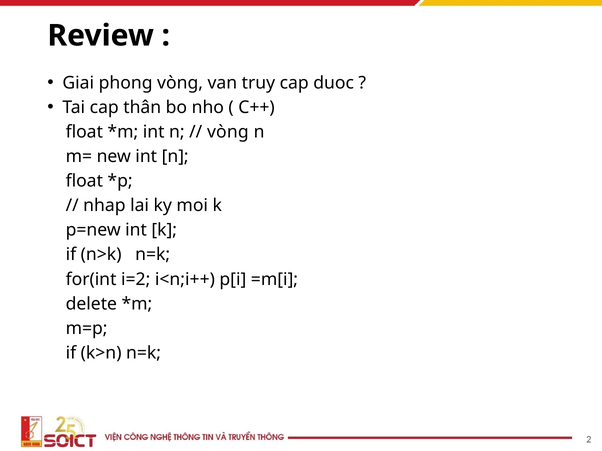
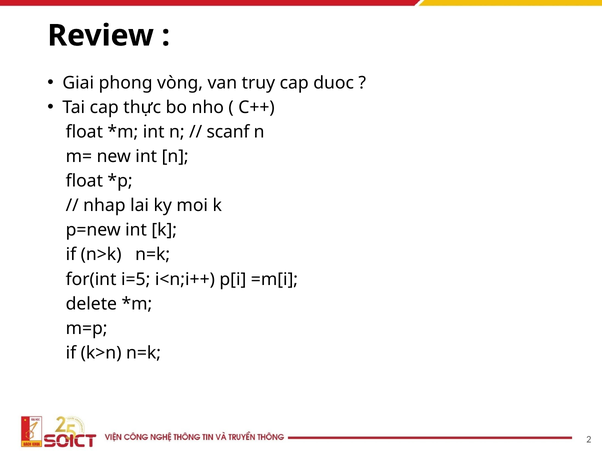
thân: thân -> thực (142, 107)
vòng: vòng -> scanf (228, 132)
i=2: i=2 -> i=5 (136, 280)
